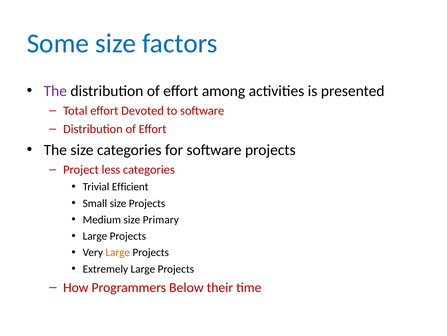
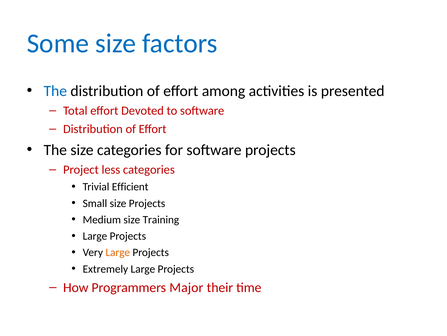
The colour: purple -> blue (55, 91)
Primary: Primary -> Training (161, 219)
Below: Below -> Major (186, 287)
